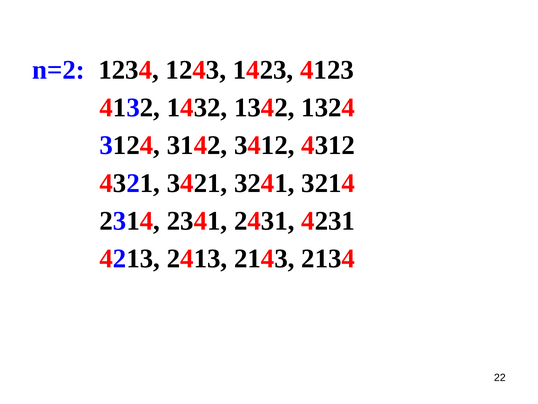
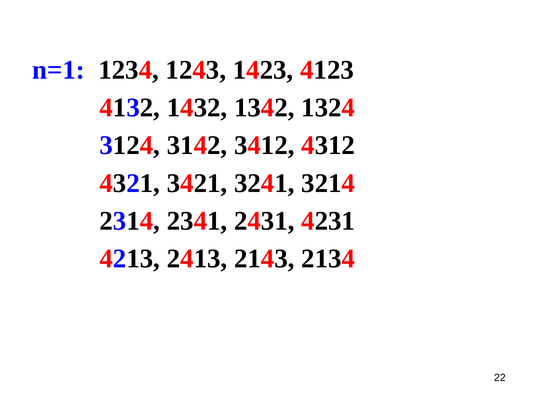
n=2: n=2 -> n=1 (59, 70)
